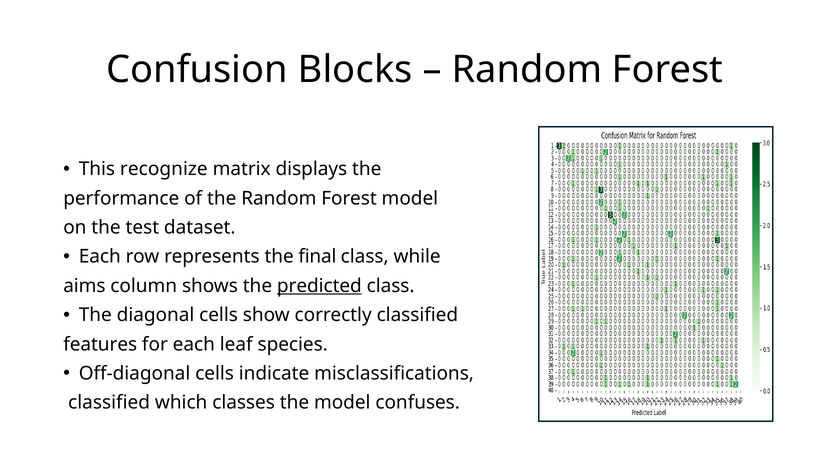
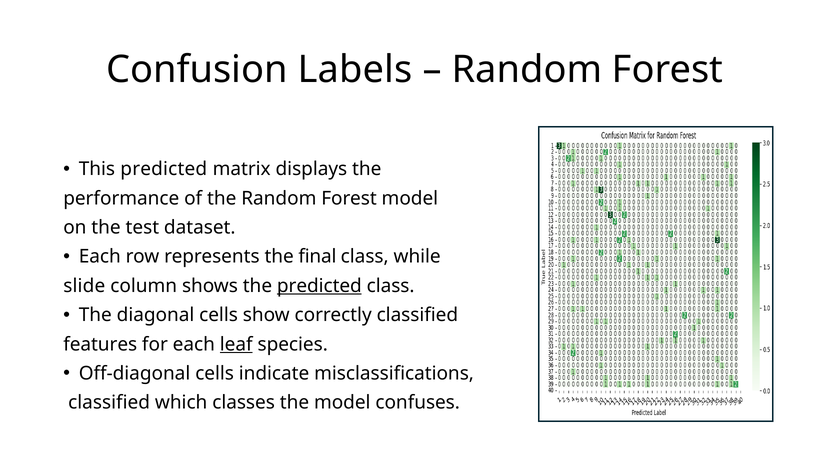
Blocks: Blocks -> Labels (355, 70)
This recognize: recognize -> predicted (164, 169)
aims: aims -> slide (84, 286)
leaf underline: none -> present (236, 344)
